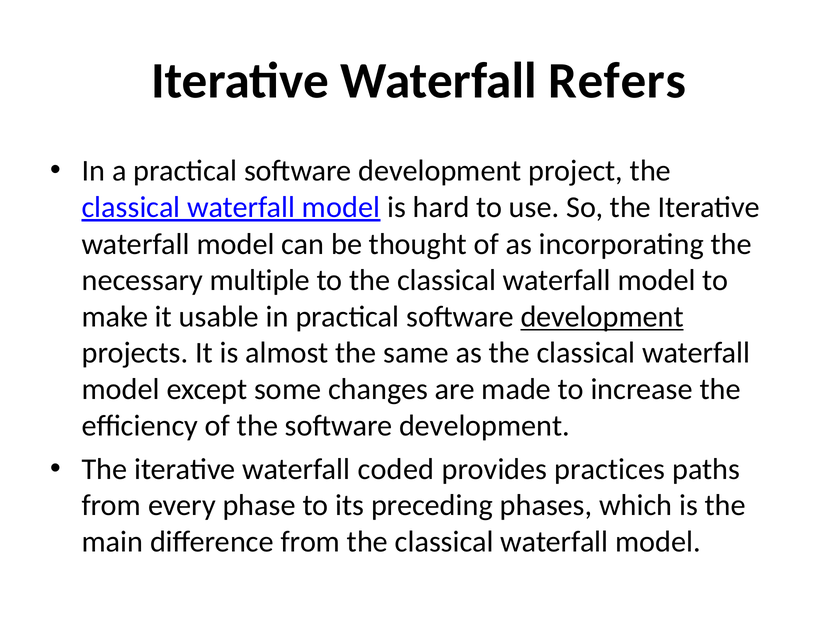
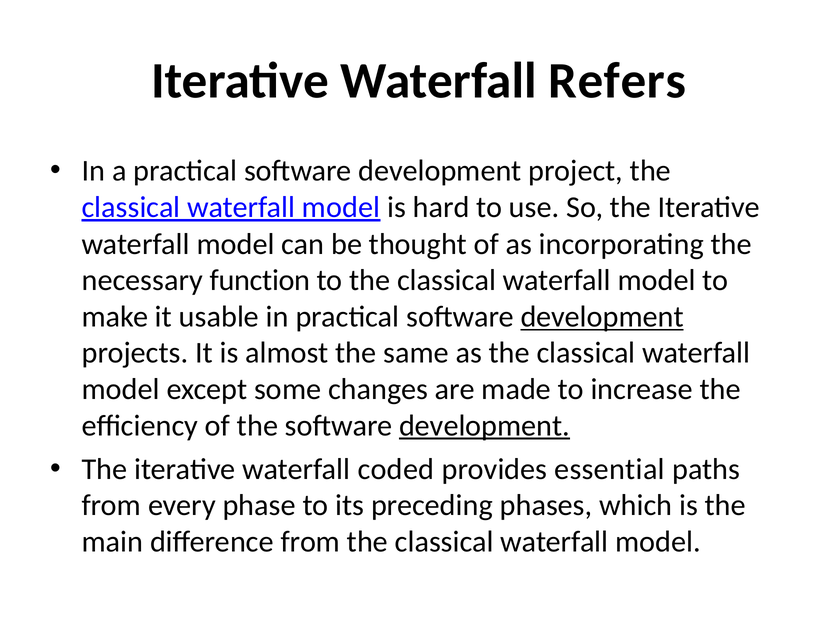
multiple: multiple -> function (260, 281)
development underline: none -> present (485, 426)
practices: practices -> essential (610, 470)
